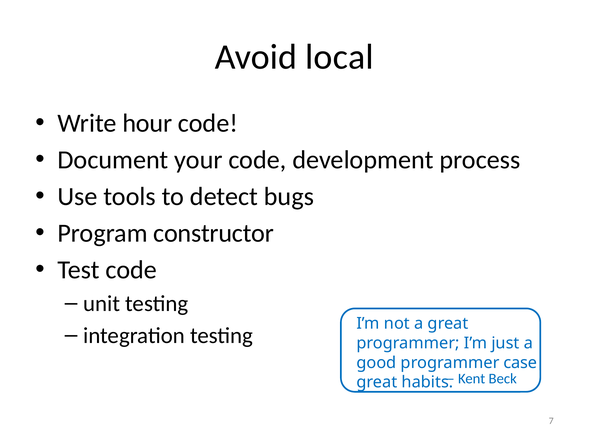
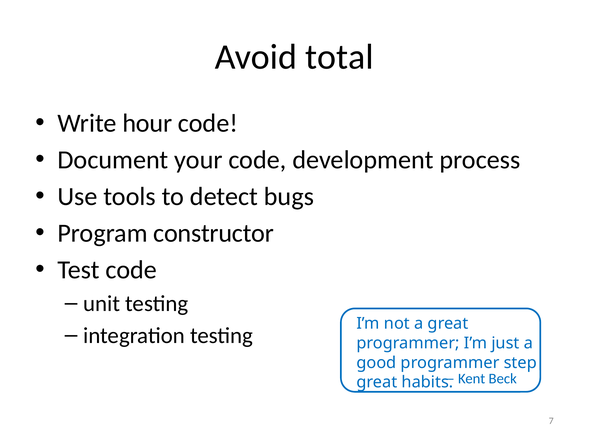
local: local -> total (339, 57)
case: case -> step (520, 363)
